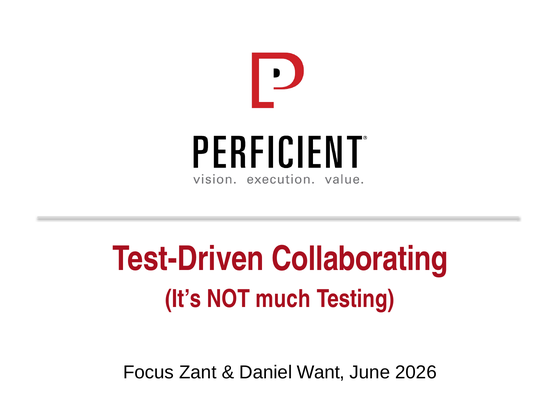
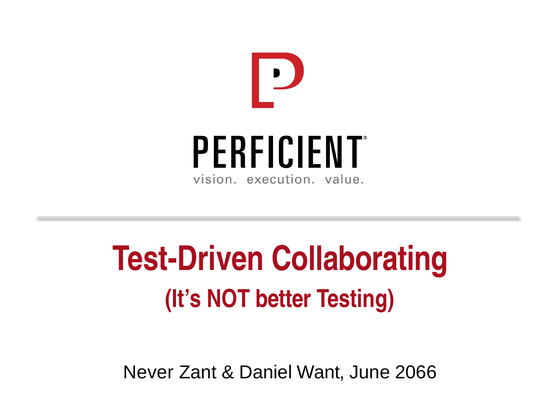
much: much -> better (283, 299)
Focus: Focus -> Never (148, 372)
2026: 2026 -> 2066 (416, 372)
